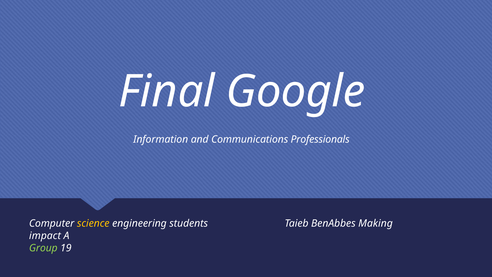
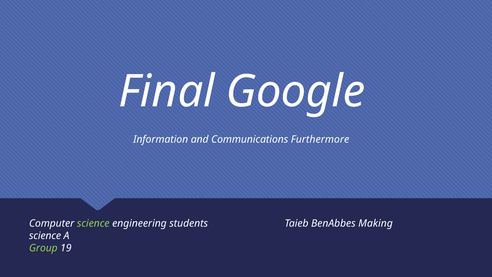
Professionals: Professionals -> Furthermore (320, 139)
science colour: yellow -> light green (93, 223)
impact: impact -> science (45, 236)
